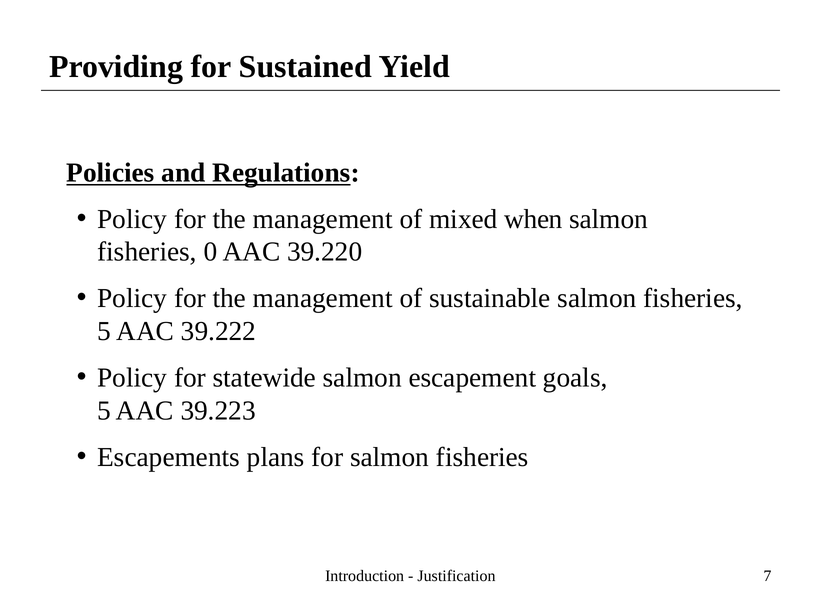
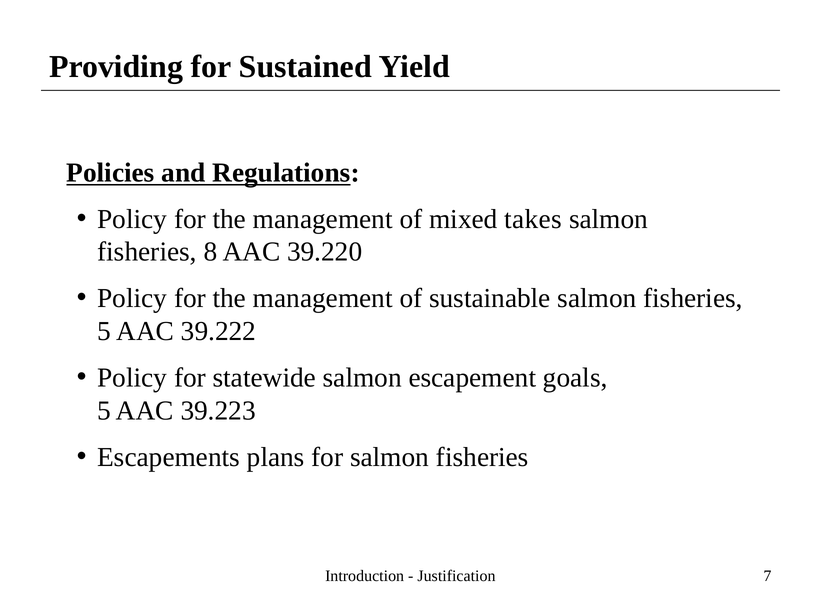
when: when -> takes (533, 219)
0: 0 -> 8 (210, 252)
